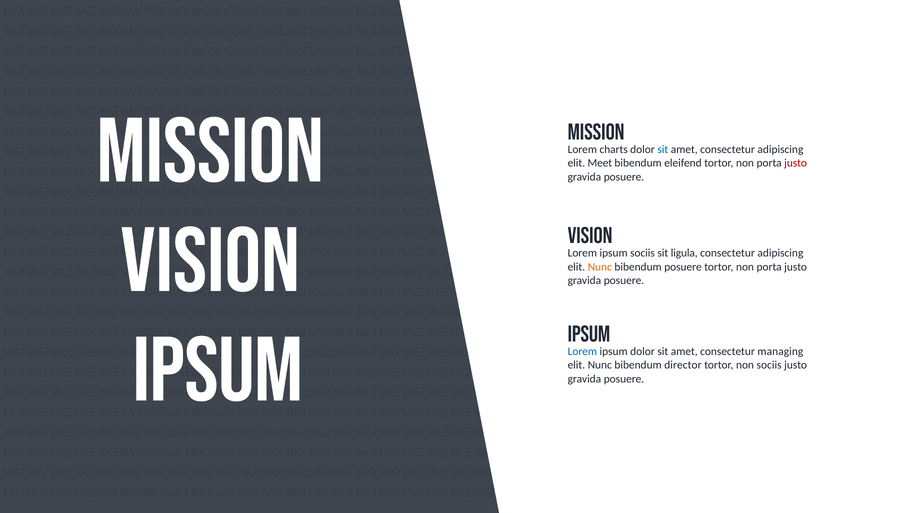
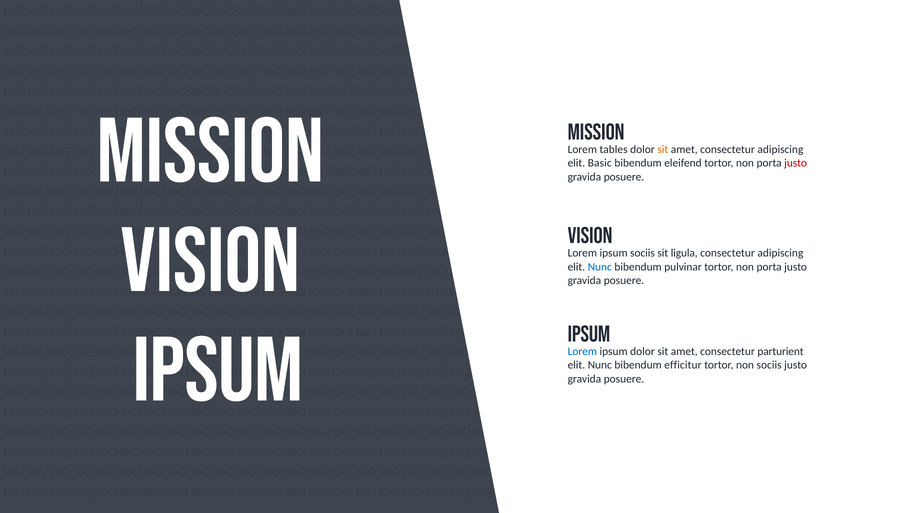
charts: charts -> tables (614, 150)
sit colour: blue -> orange (663, 150)
Meet: Meet -> Basic (600, 163)
Nunc colour: orange -> blue (600, 267)
bibendum posuere: posuere -> pulvinar (683, 267)
managing: managing -> parturient (780, 352)
director: director -> efficitur (683, 366)
